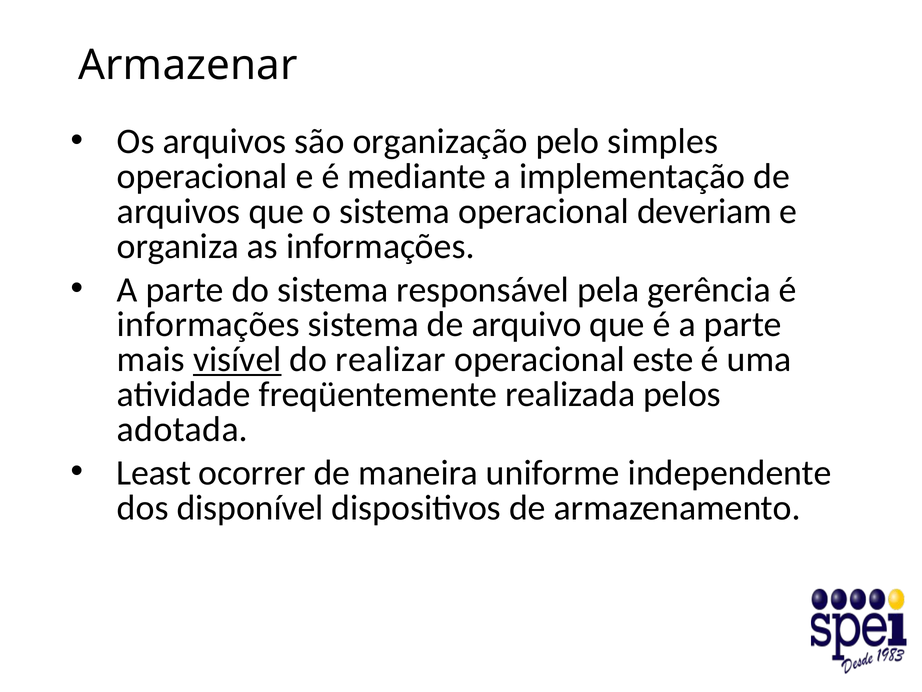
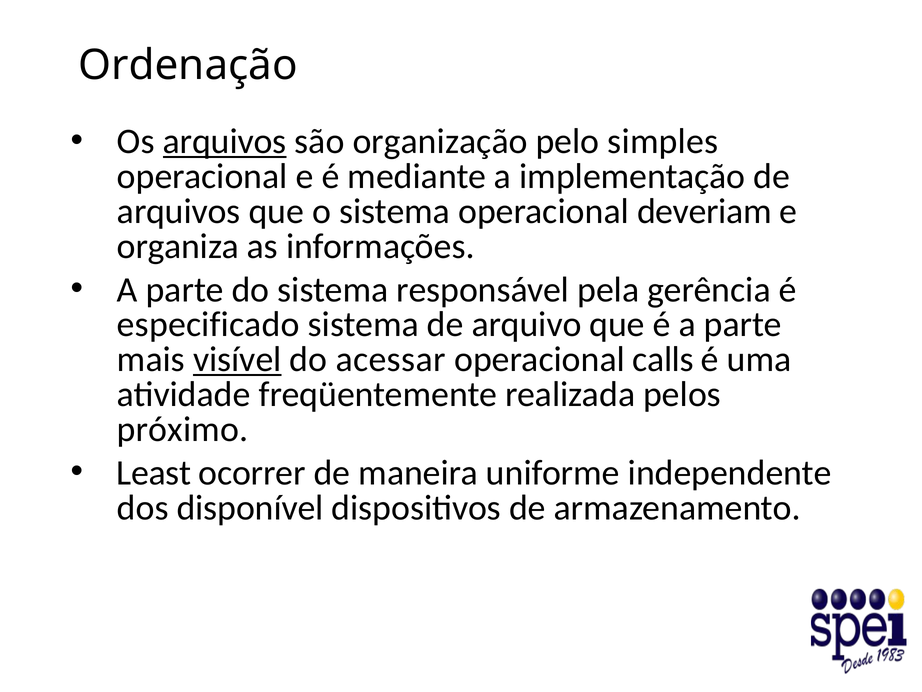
Armazenar: Armazenar -> Ordenação (188, 65)
arquivos underline: none -> present (225, 141)
informações: informações -> especificado (208, 324)
realizar: realizar -> acessar (391, 359)
este: este -> calls (663, 359)
adotada: adotada -> próximo (183, 429)
